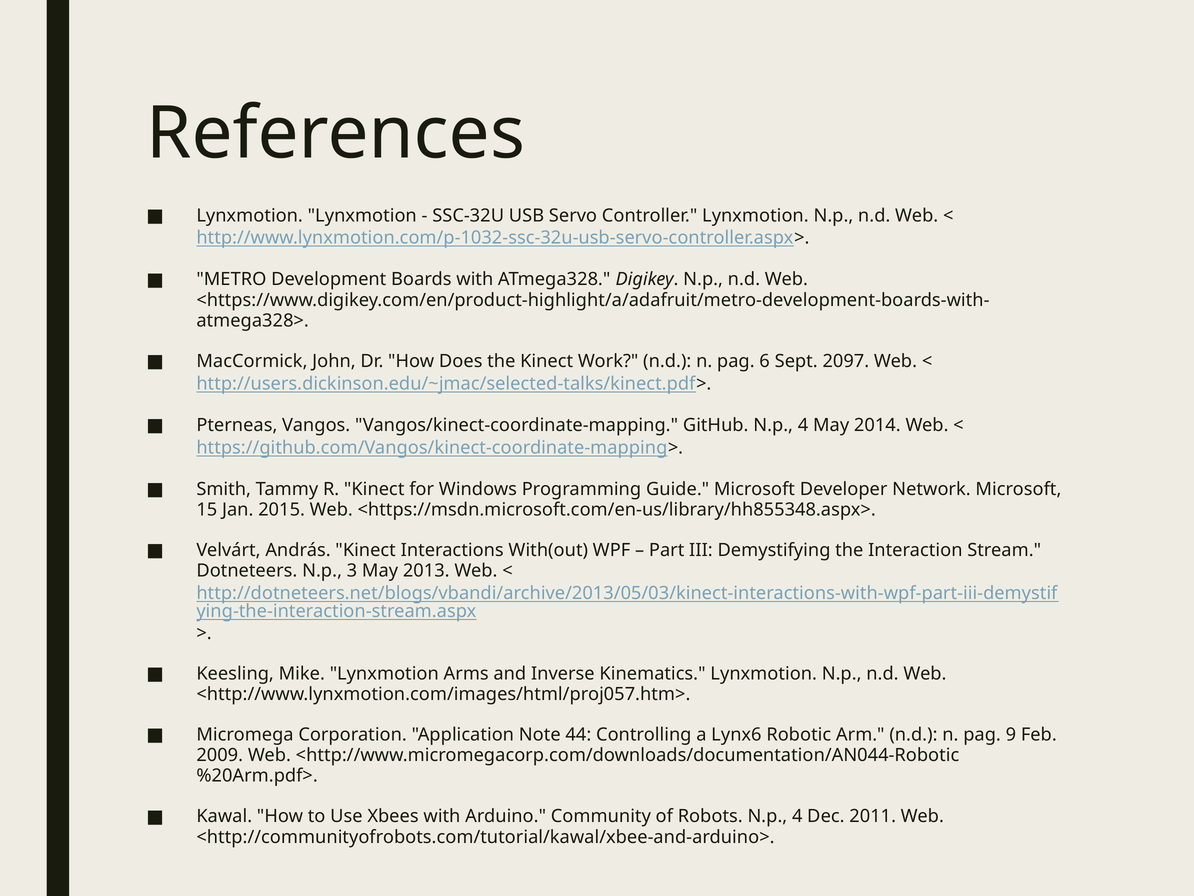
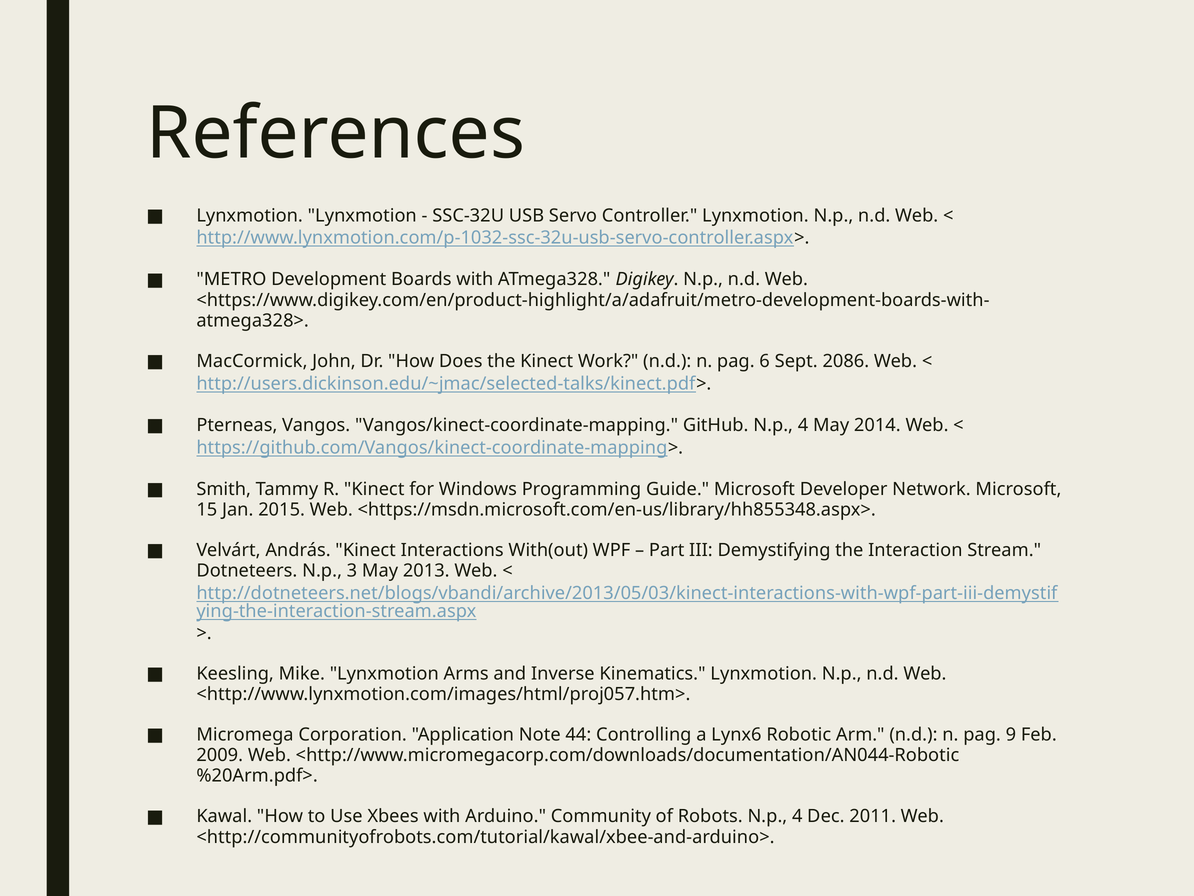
2097: 2097 -> 2086 (846, 361)
